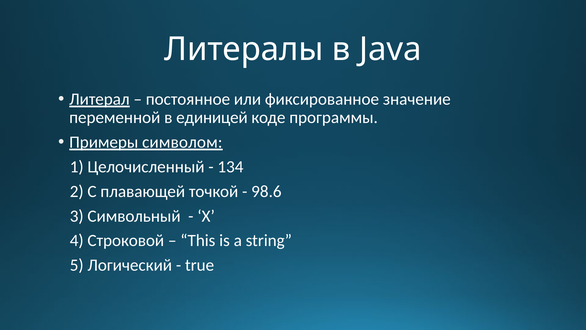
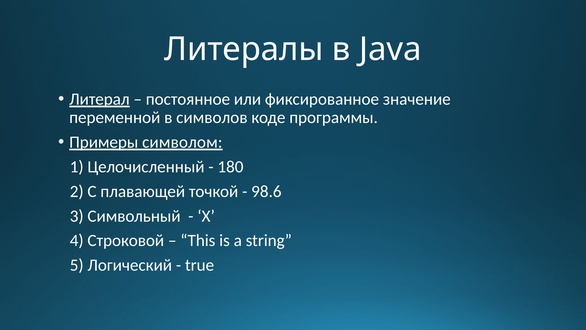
единицей: единицей -> символов (212, 118)
134: 134 -> 180 (230, 167)
